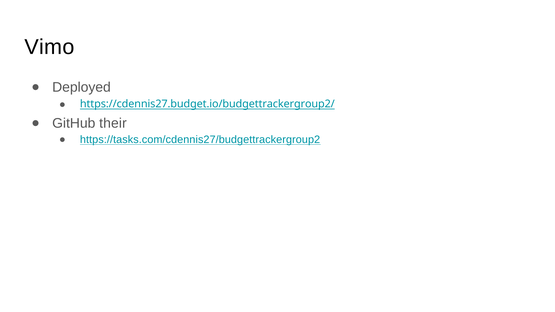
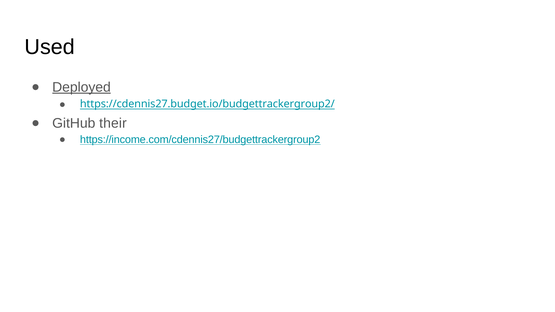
Vimo: Vimo -> Used (50, 47)
Deployed underline: none -> present (81, 87)
https://tasks.com/cdennis27/budgettrackergroup2: https://tasks.com/cdennis27/budgettrackergroup2 -> https://income.com/cdennis27/budgettrackergroup2 (200, 140)
